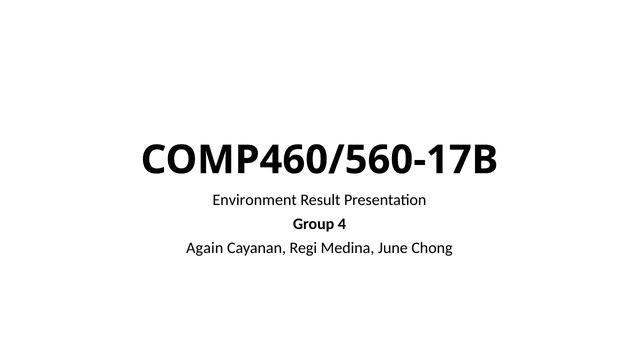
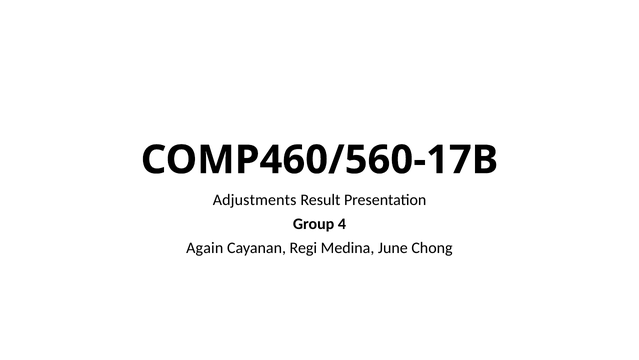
Environment: Environment -> Adjustments (255, 200)
